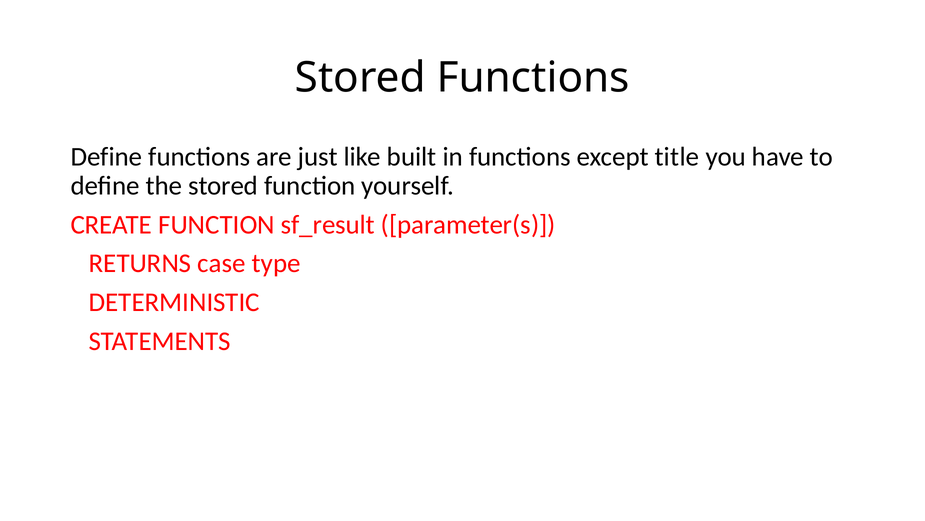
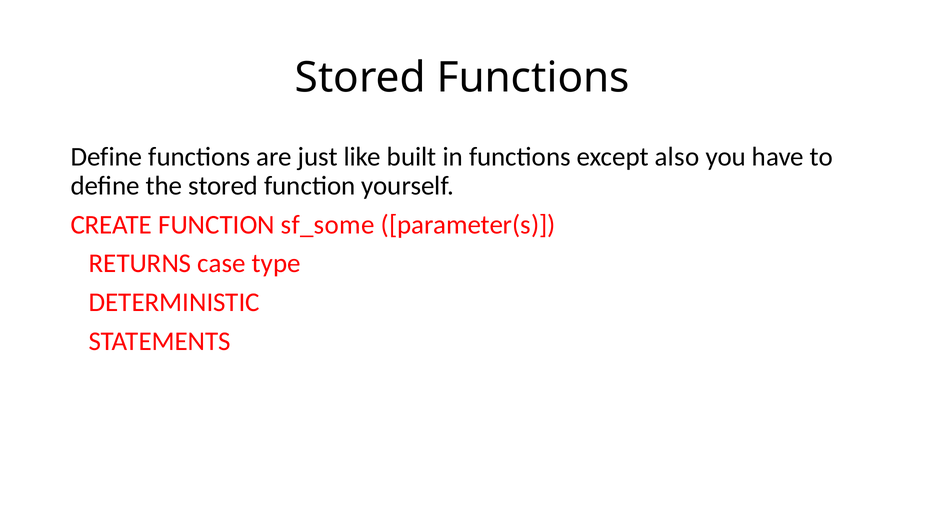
title: title -> also (677, 156)
sf_result: sf_result -> sf_some (328, 224)
